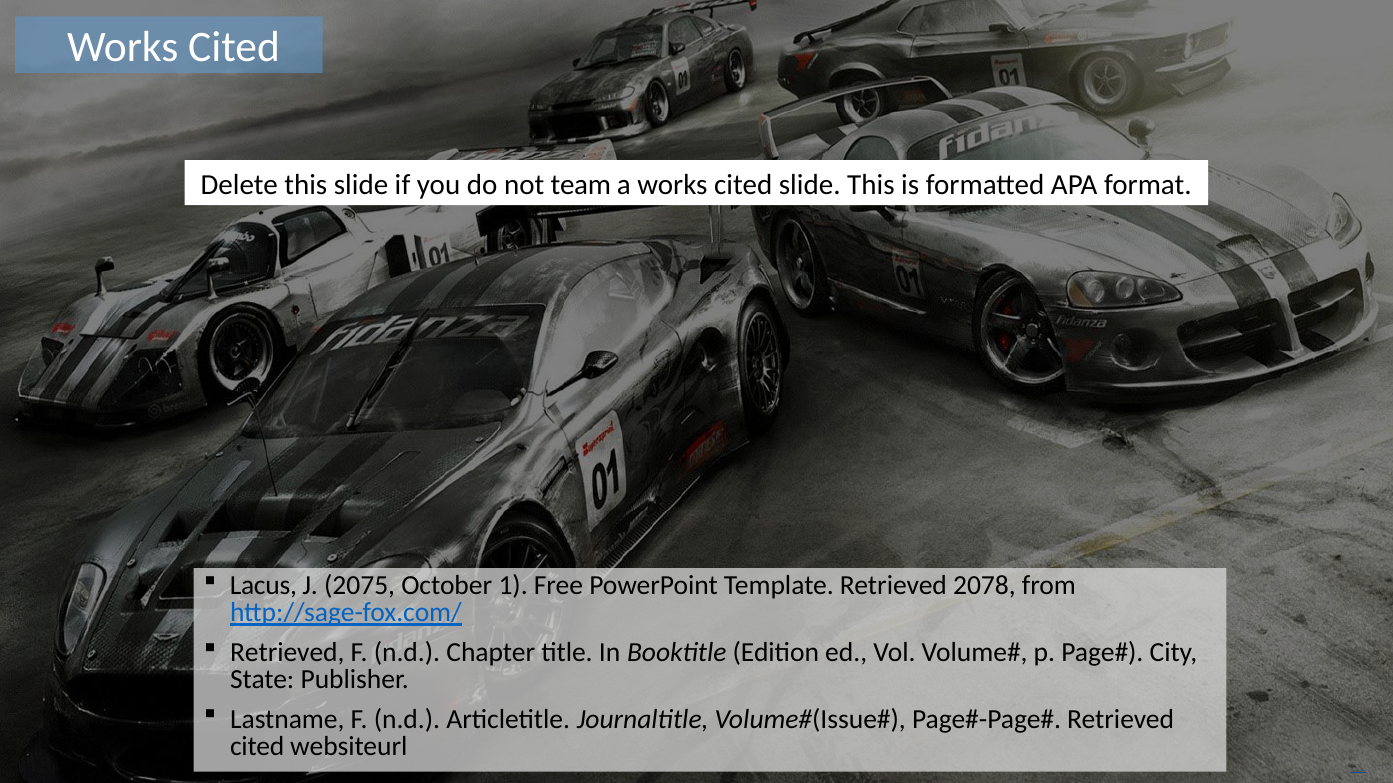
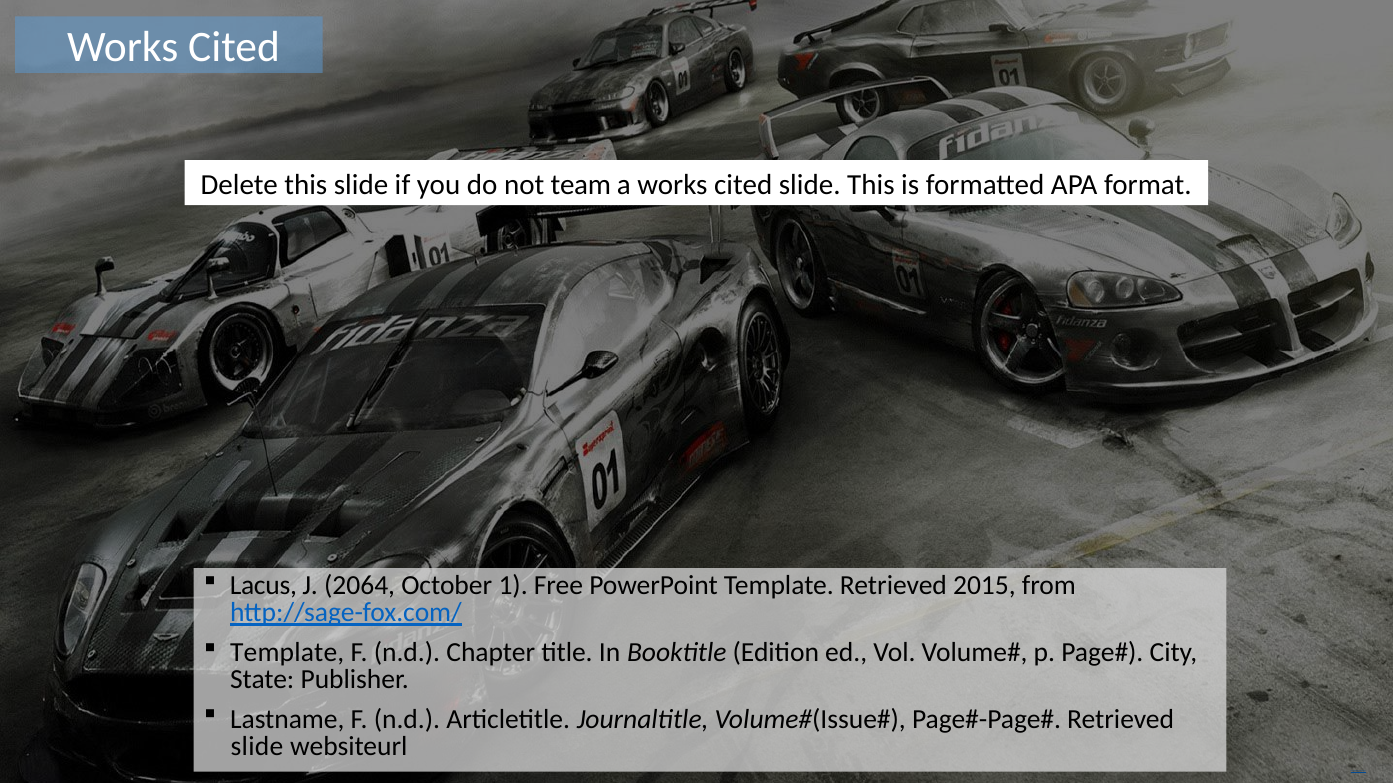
2075: 2075 -> 2064 (360, 586)
2078: 2078 -> 2015 (984, 586)
Retrieved: Retrieved -> Template (287, 653)
cited: cited -> slide (257, 746)
